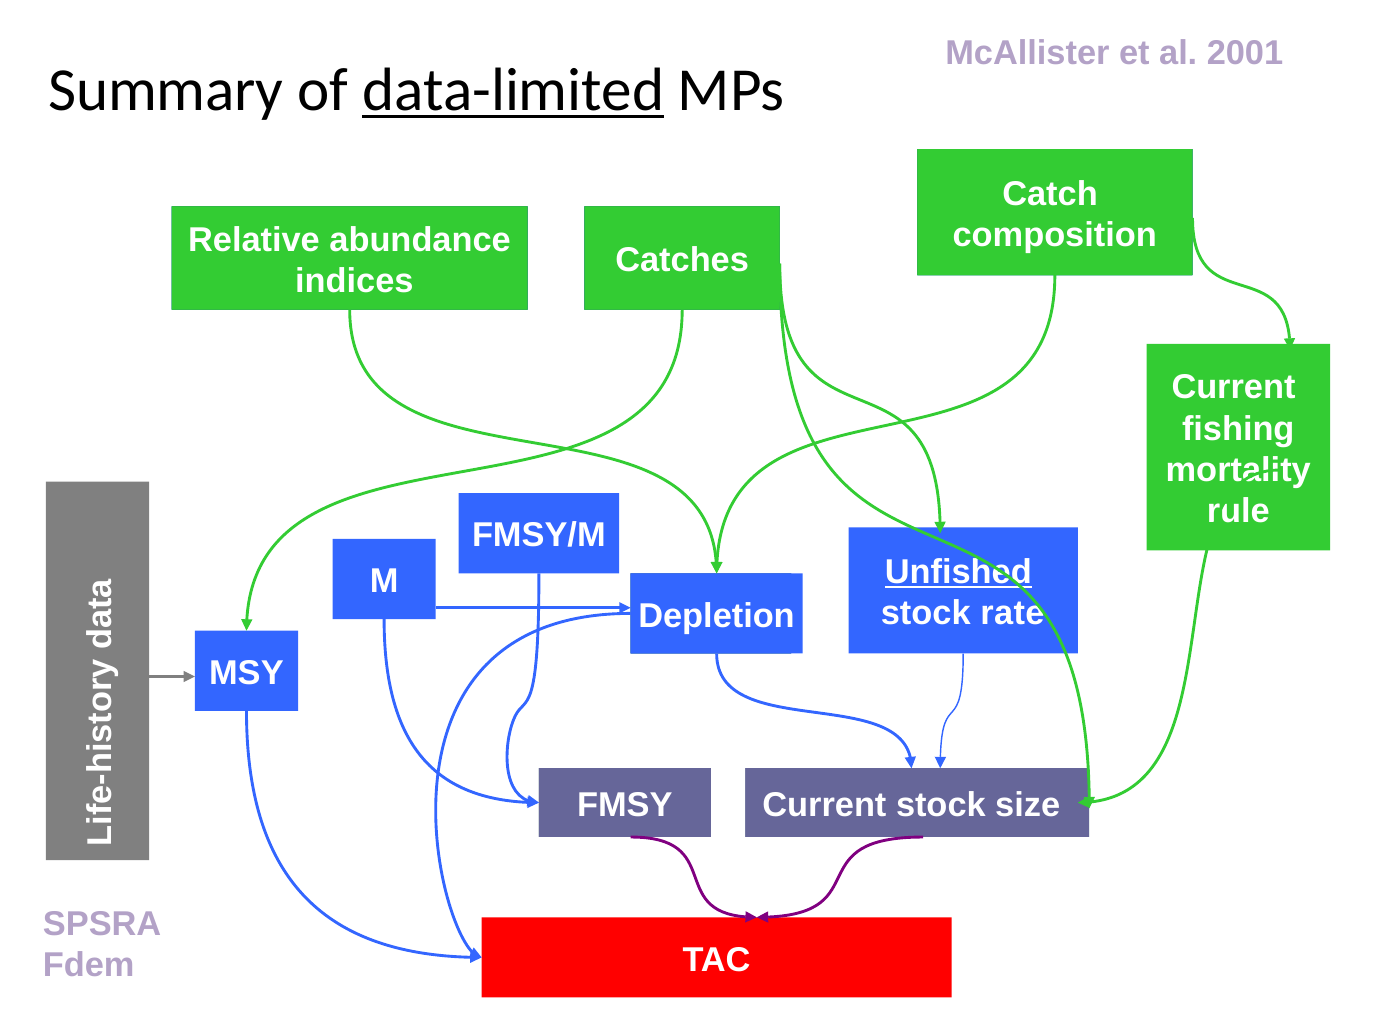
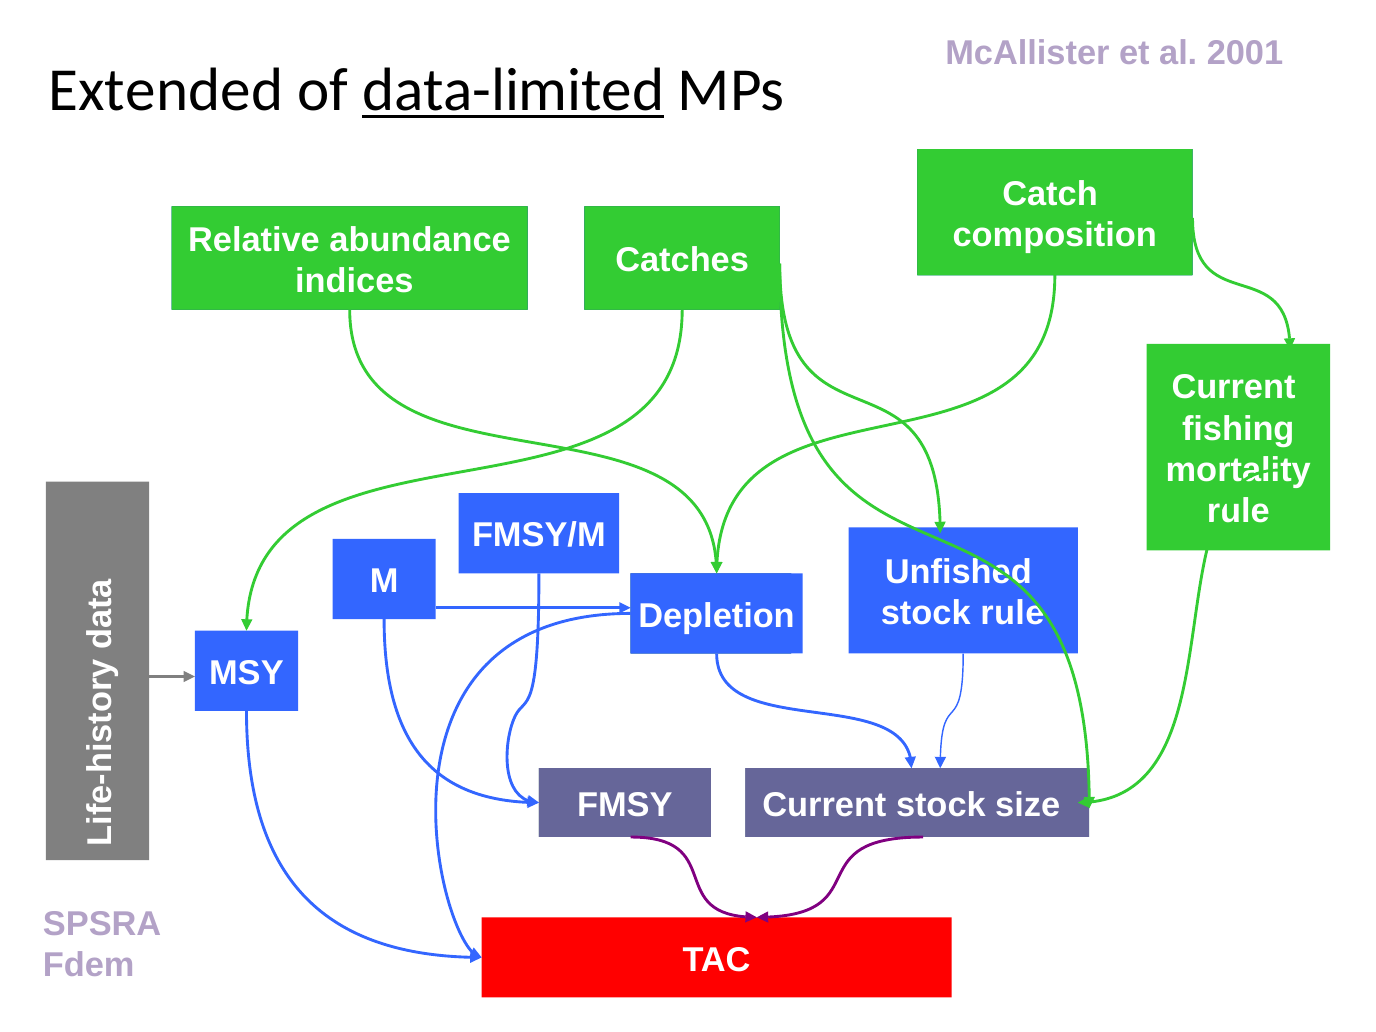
Summary: Summary -> Extended (166, 90)
Unfished underline: present -> none (958, 572)
stock rate: rate -> rule (1012, 614)
